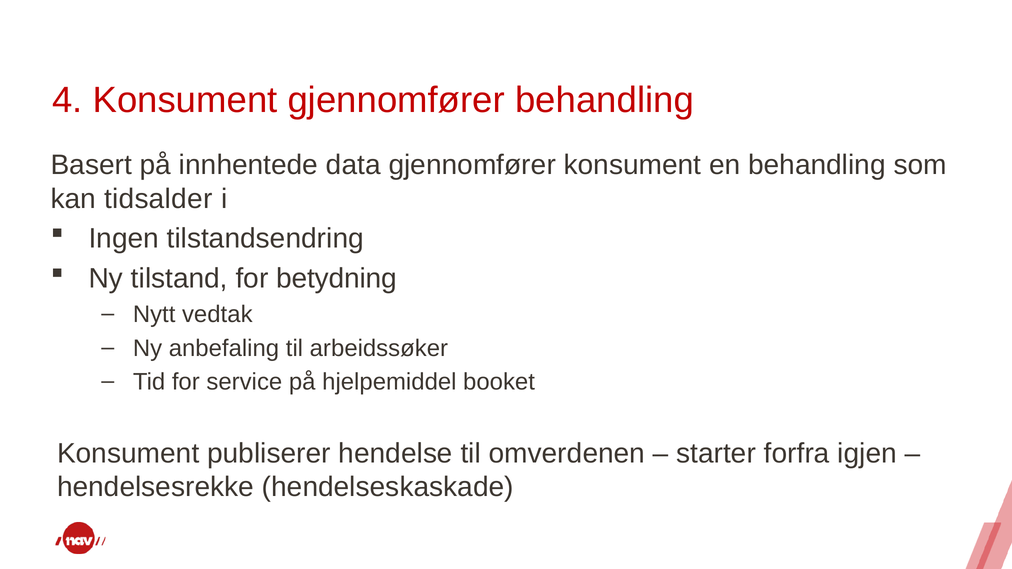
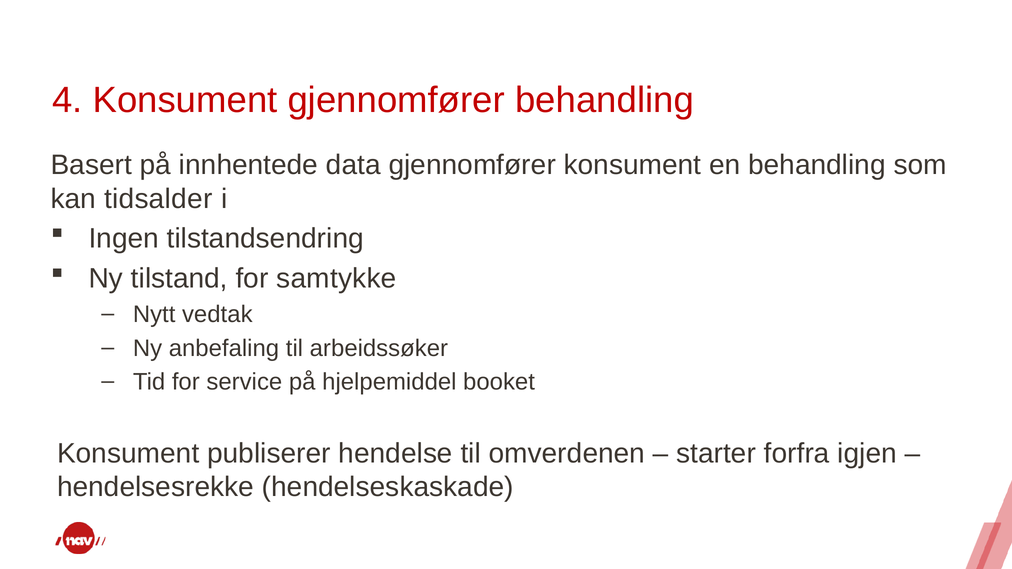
betydning: betydning -> samtykke (336, 279)
